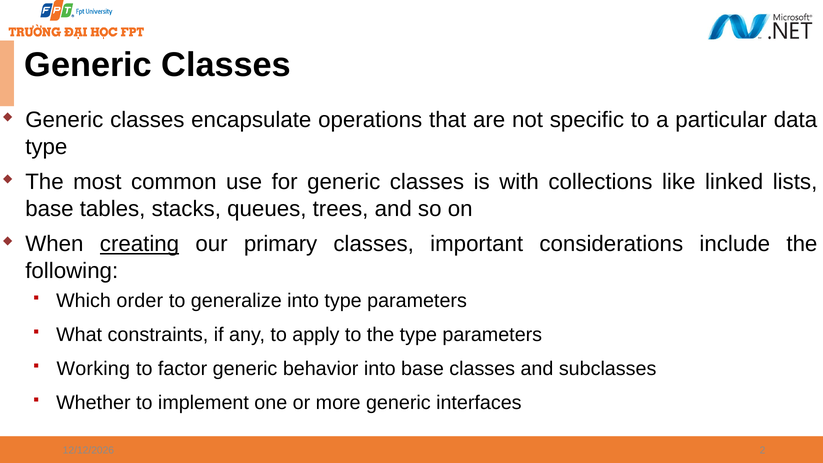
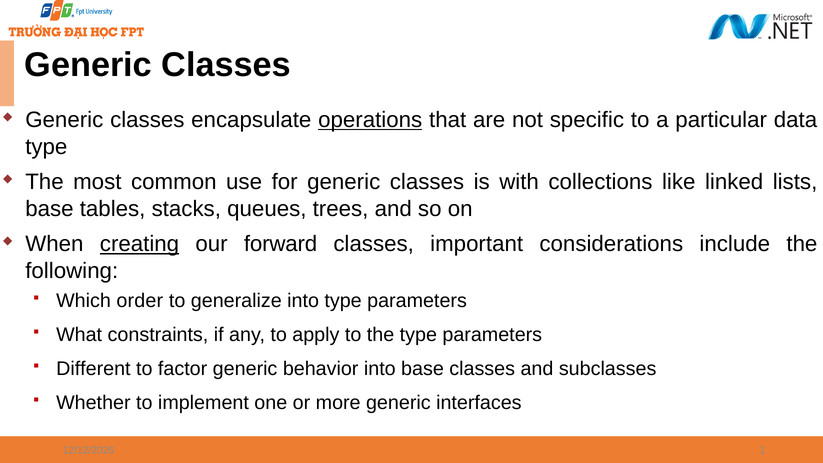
operations underline: none -> present (370, 120)
primary: primary -> forward (281, 244)
Working: Working -> Different (93, 369)
2: 2 -> 1 (763, 450)
